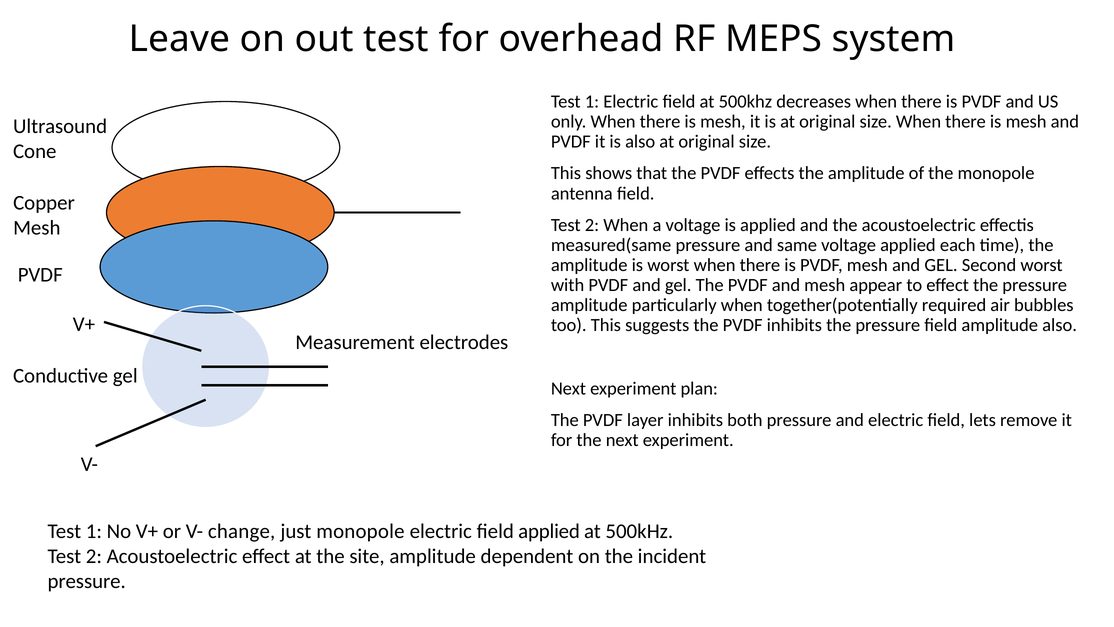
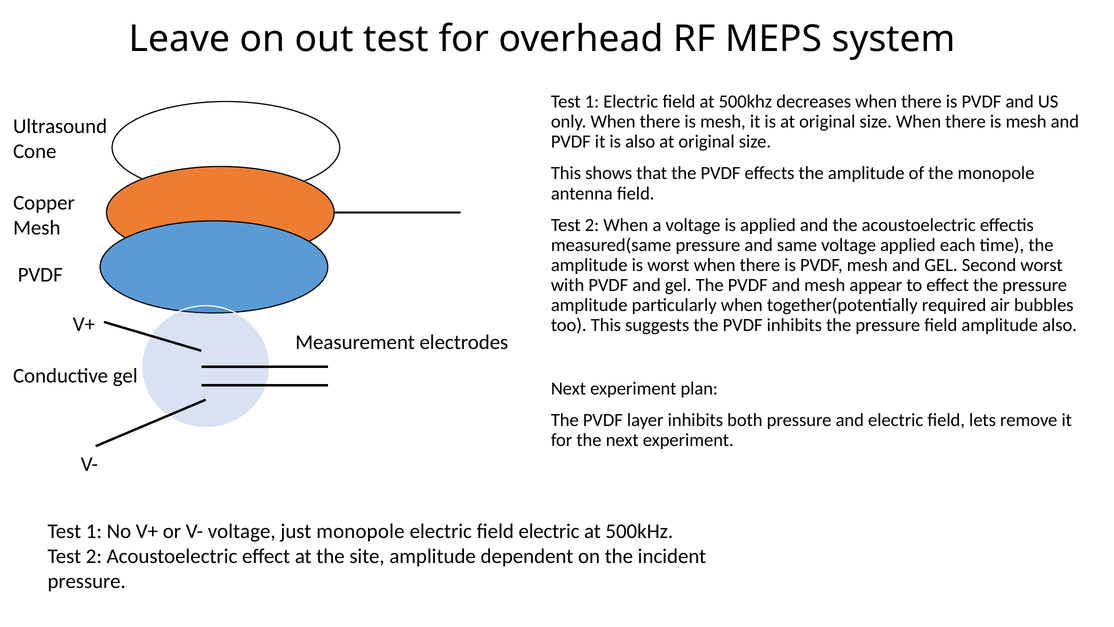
V- change: change -> voltage (242, 531)
field applied: applied -> electric (549, 531)
